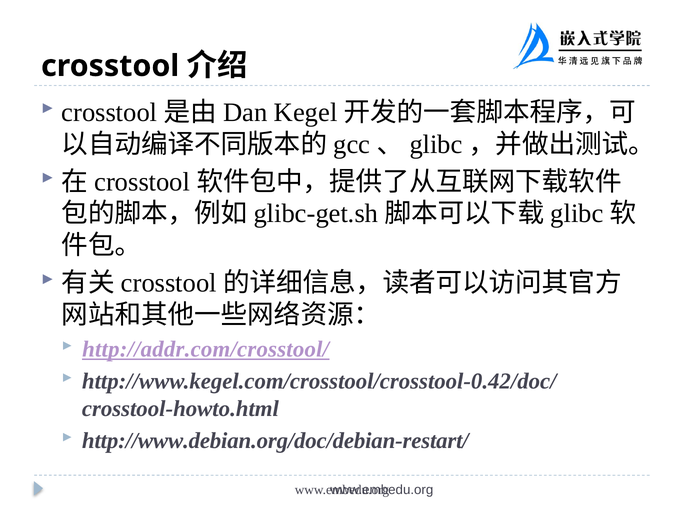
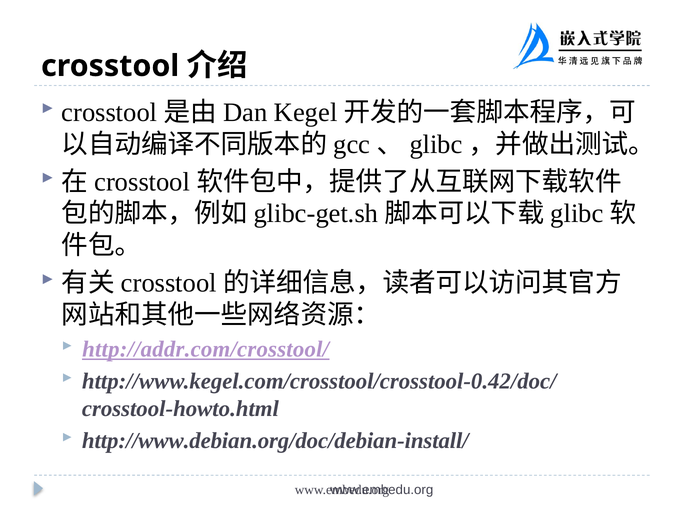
http://www.debian.org/doc/debian-restart/: http://www.debian.org/doc/debian-restart/ -> http://www.debian.org/doc/debian-install/ (275, 441)
